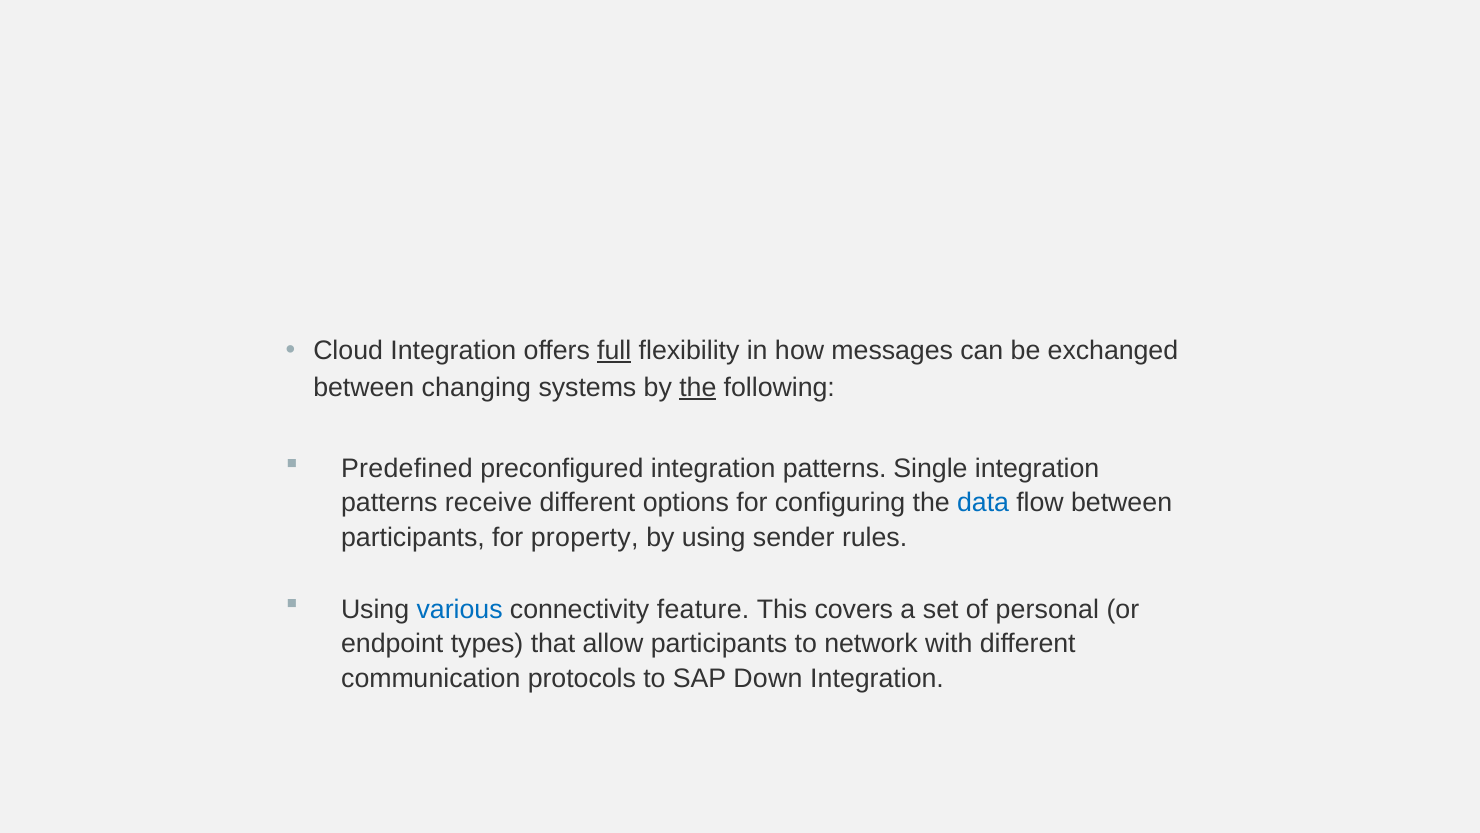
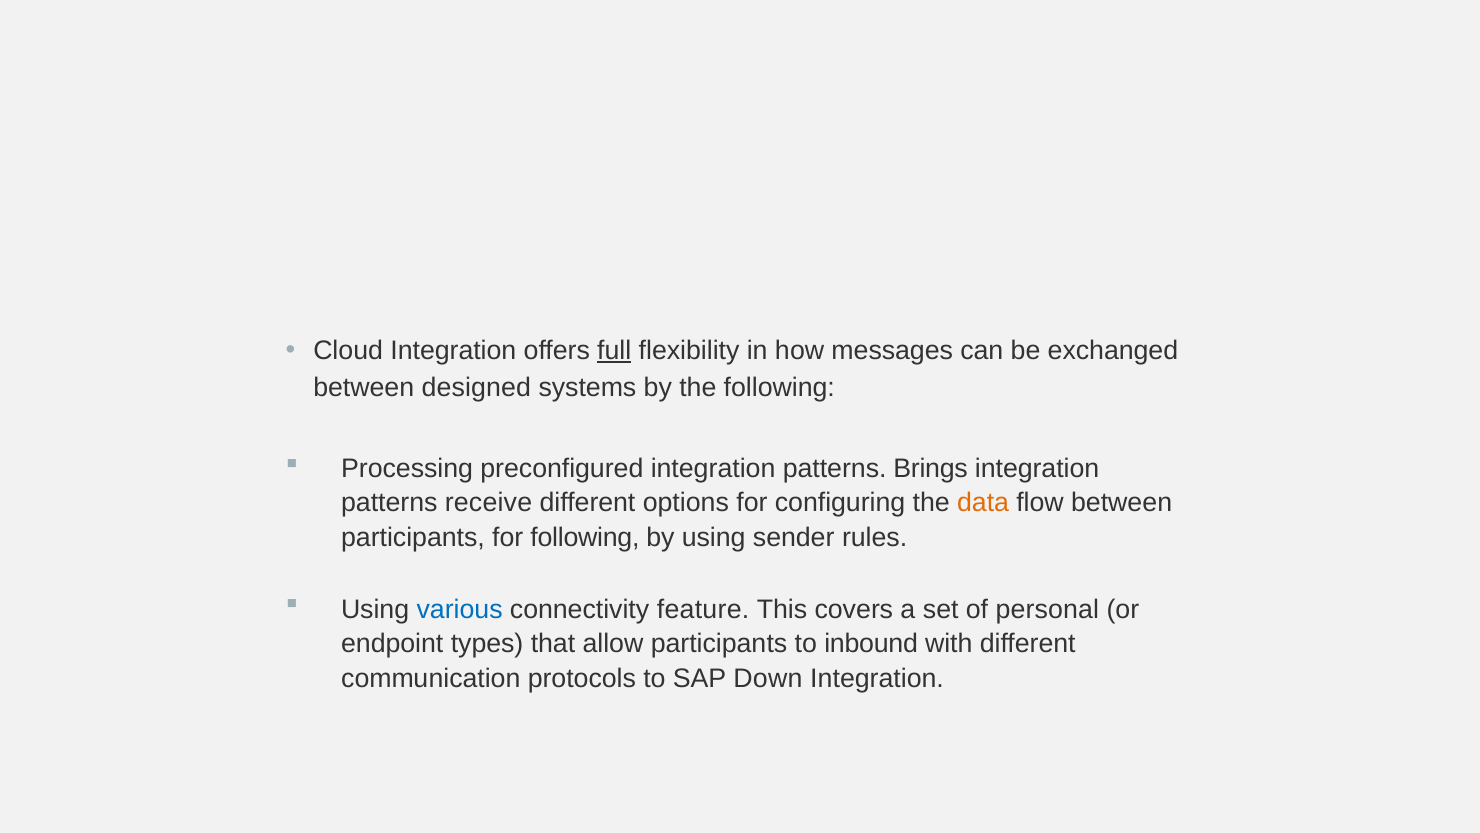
changing: changing -> designed (476, 387)
the underline: present -> none (698, 387)
Predefined: Predefined -> Processing (407, 468)
Single: Single -> Brings (931, 468)
data colour: blue -> orange (983, 503)
for property: property -> following (585, 537)
network: network -> inbound (871, 644)
